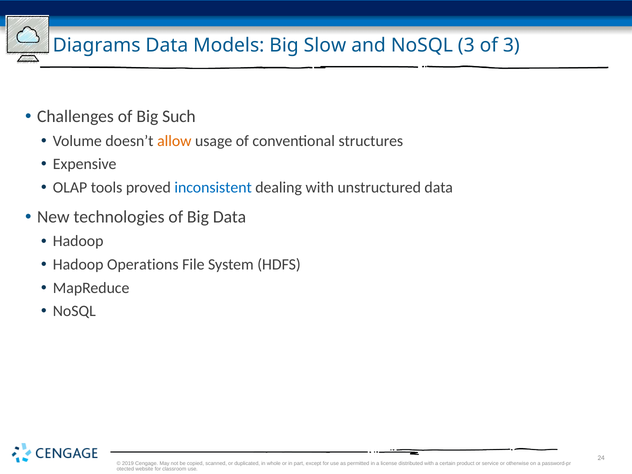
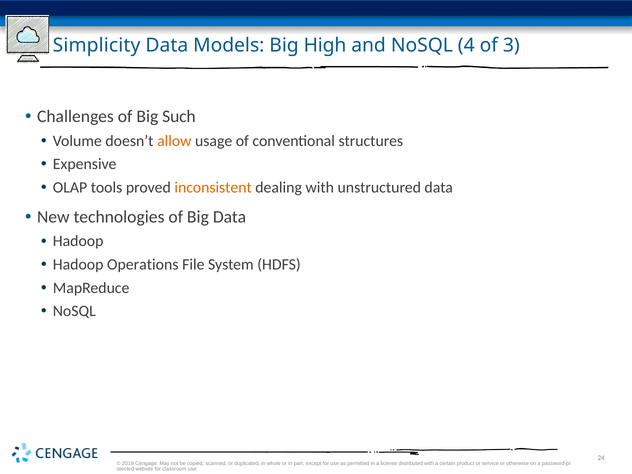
Diagrams: Diagrams -> Simplicity (97, 45)
Slow: Slow -> High (325, 45)
NoSQL 3: 3 -> 4 (466, 45)
inconsistent colour: blue -> orange (213, 187)
